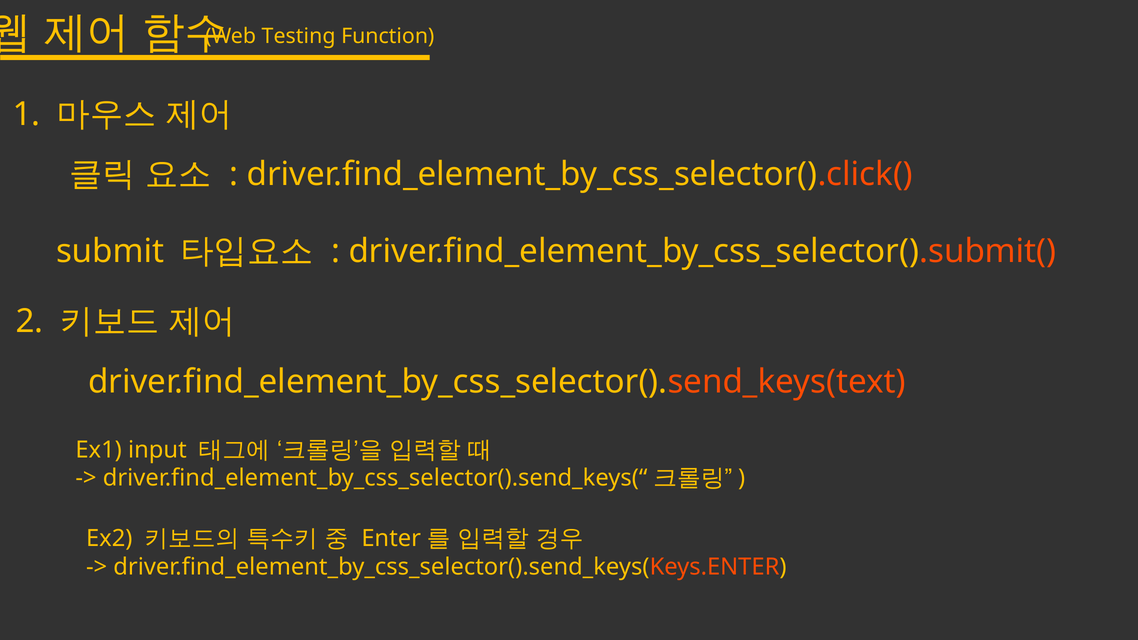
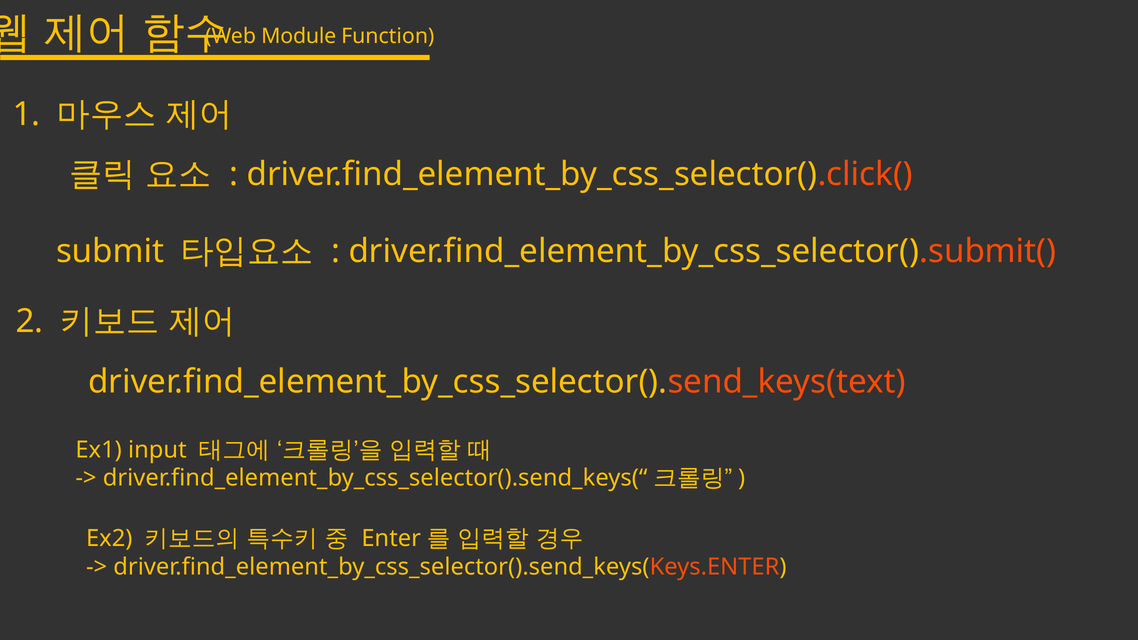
Testing: Testing -> Module (299, 36)
